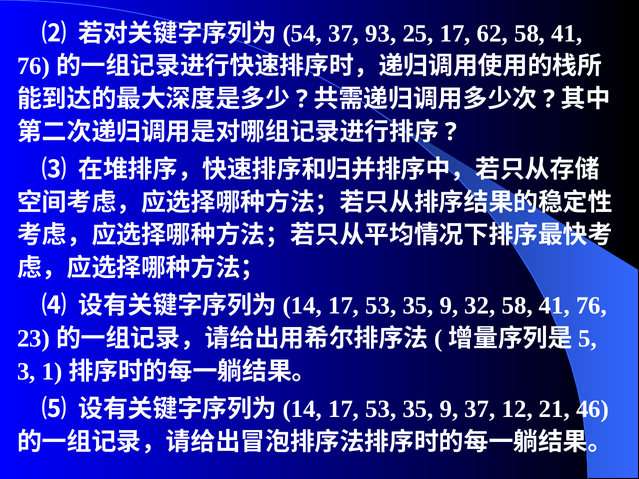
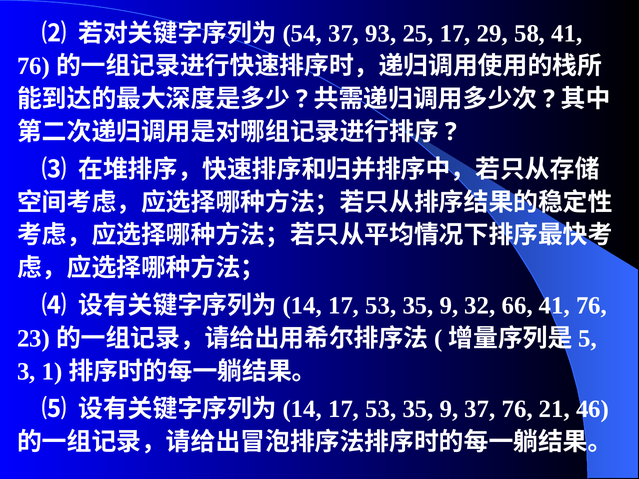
62: 62 -> 29 (492, 33)
32 58: 58 -> 66 (517, 306)
37 12: 12 -> 76 (517, 409)
